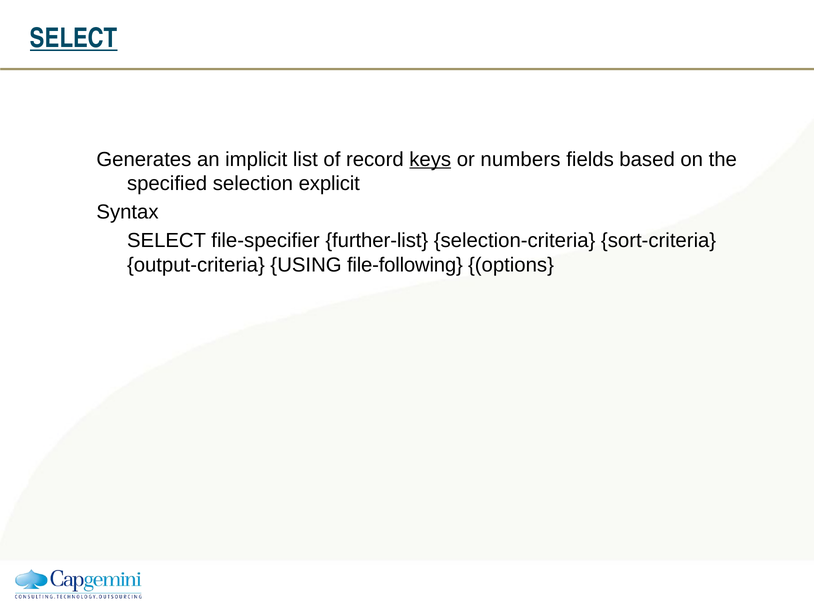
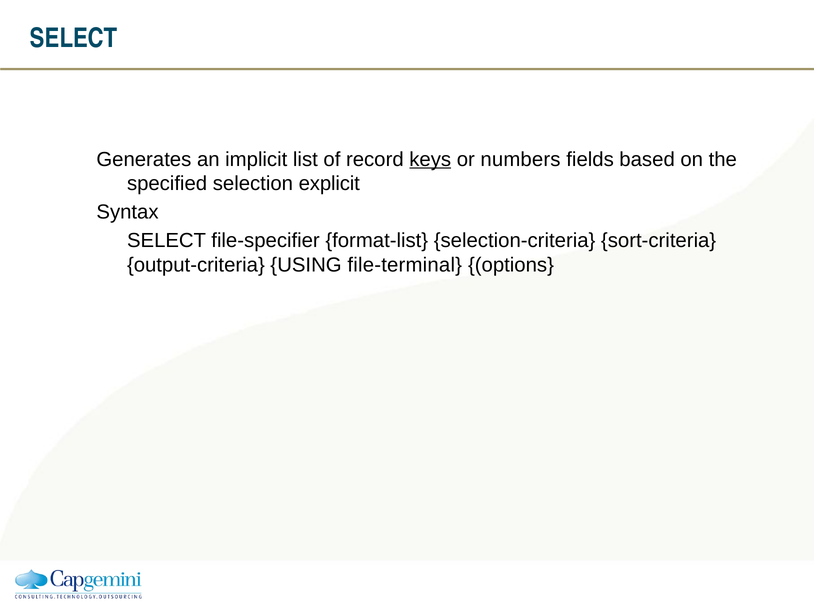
SELECT underline: present -> none (74, 38)
further-list: further-list -> format-list (377, 241)
file-following: file-following -> file-terminal (405, 265)
